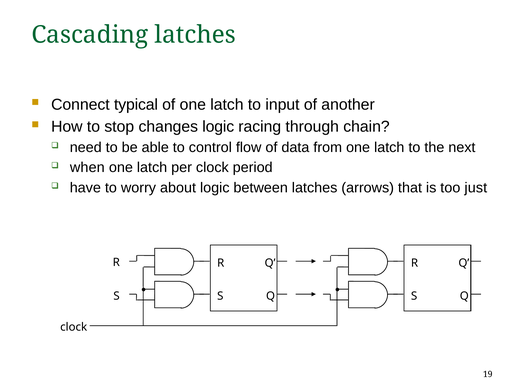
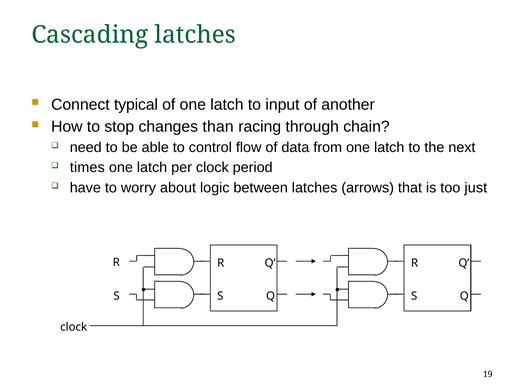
changes logic: logic -> than (218, 127)
when: when -> times (87, 168)
